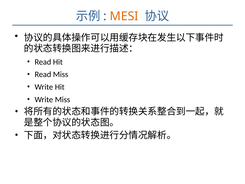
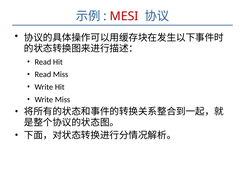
MESI colour: orange -> red (124, 16)
